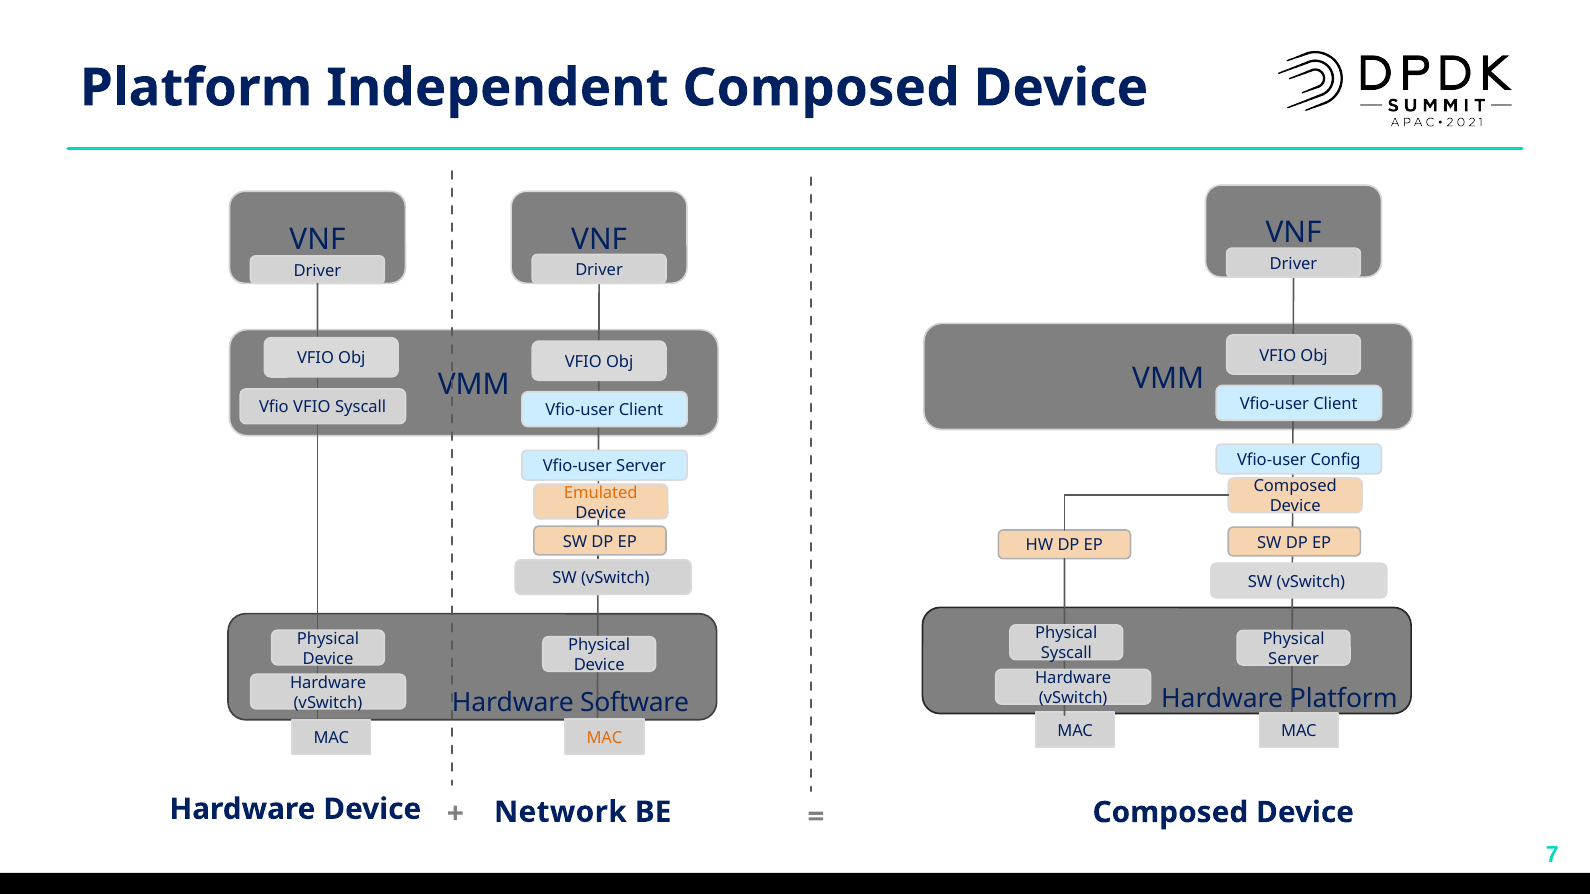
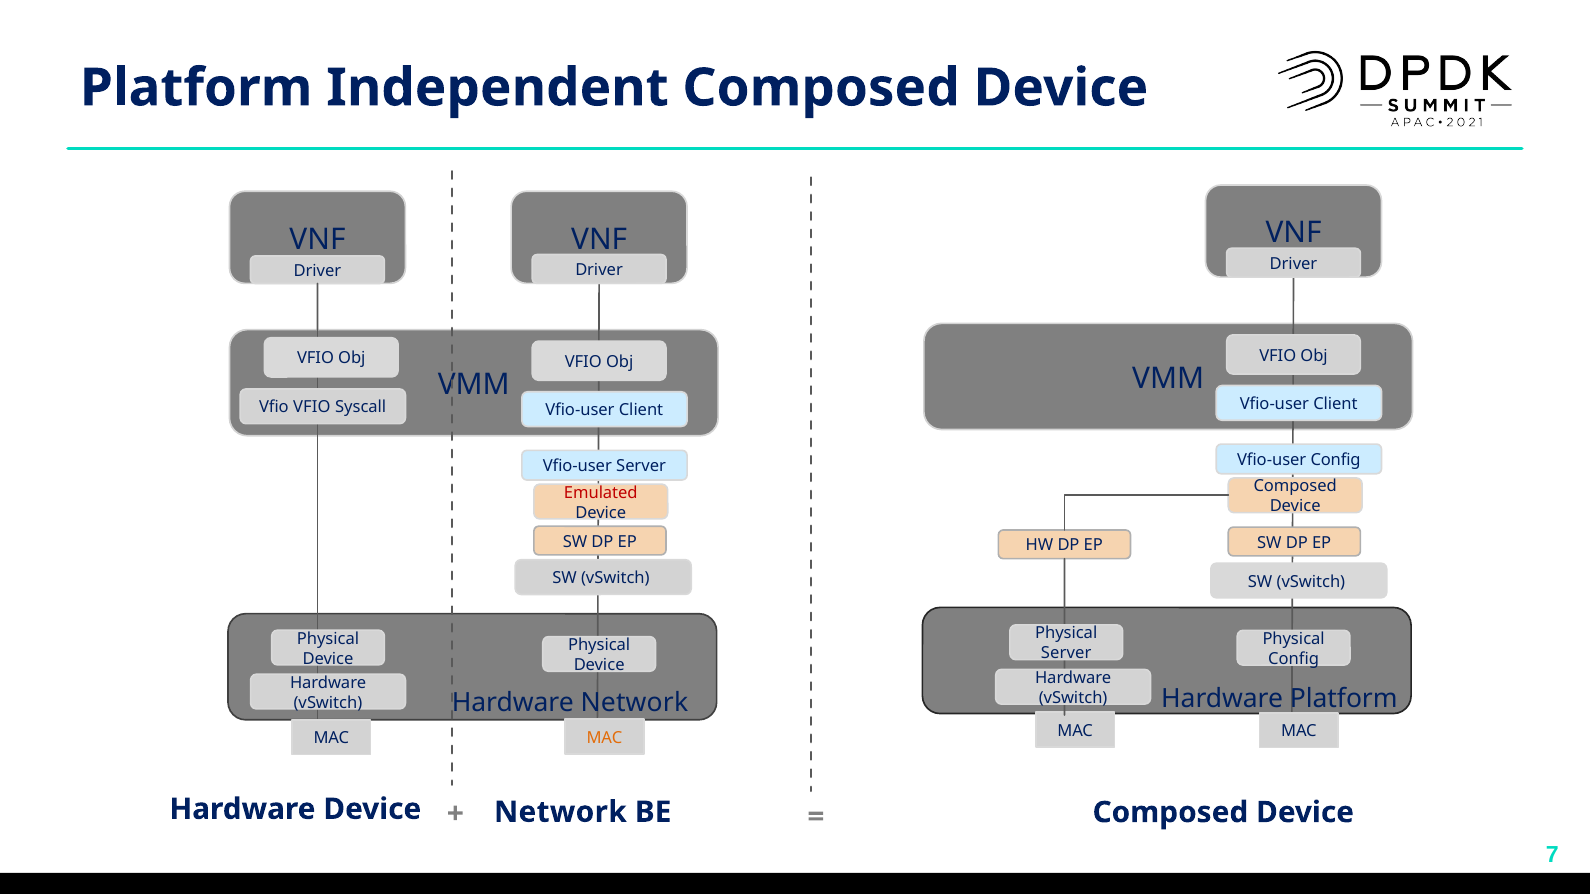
Emulated colour: orange -> red (601, 493)
Syscall: Syscall -> Server (1066, 654)
Server: Server -> Config (1294, 659)
Hardware Software: Software -> Network (634, 703)
